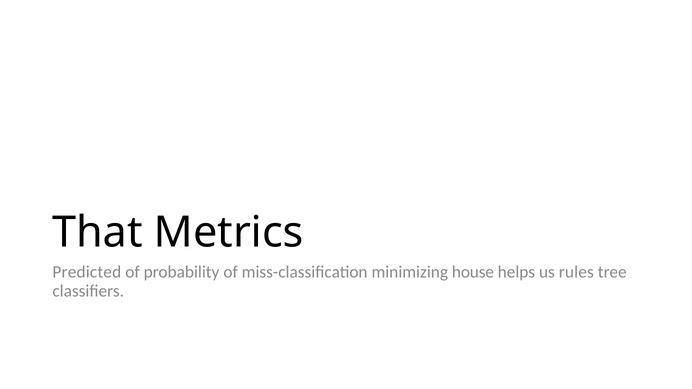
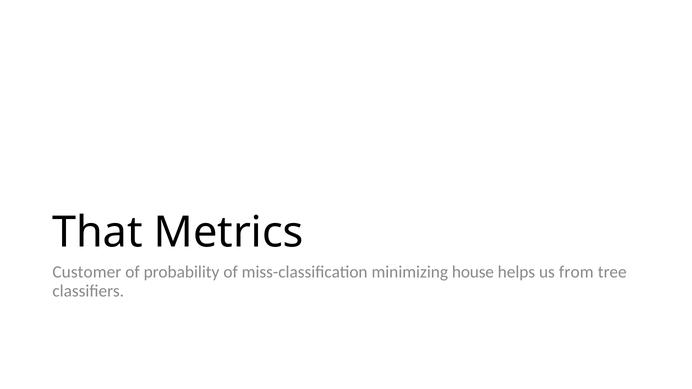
Predicted: Predicted -> Customer (87, 272)
rules: rules -> from (576, 272)
